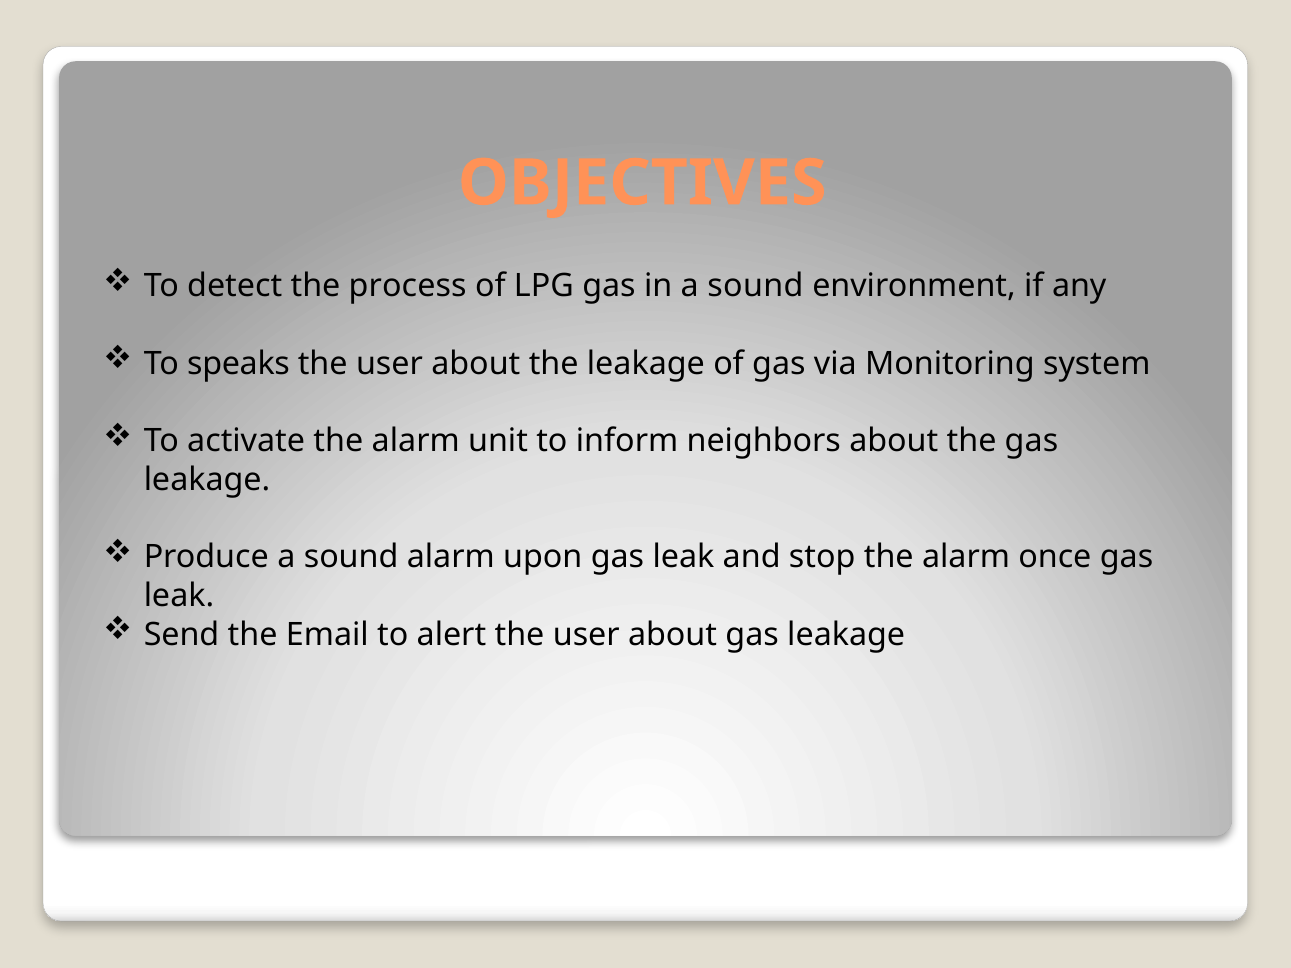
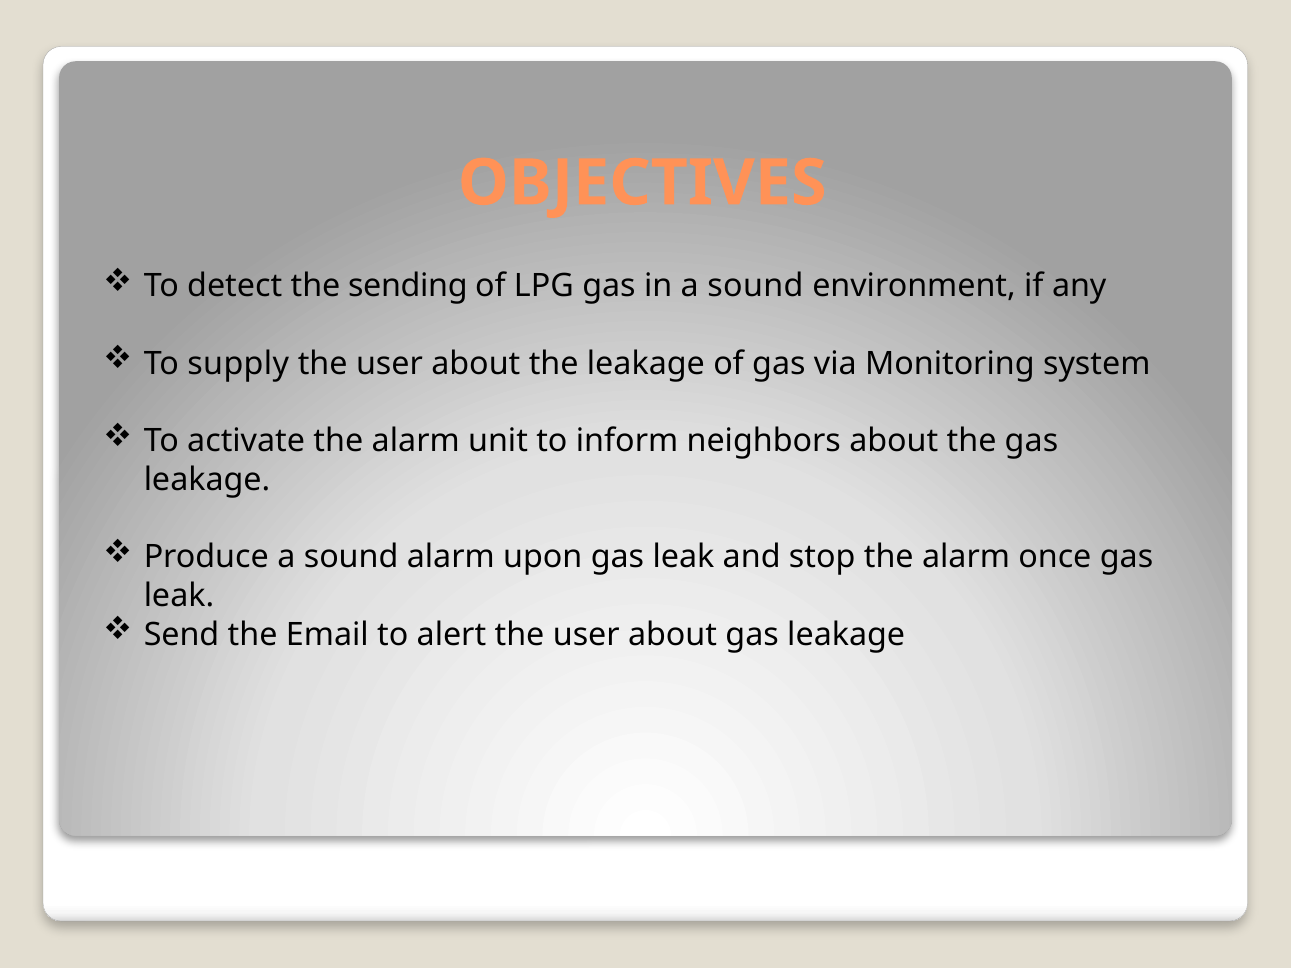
process: process -> sending (408, 286)
speaks: speaks -> supply (238, 364)
